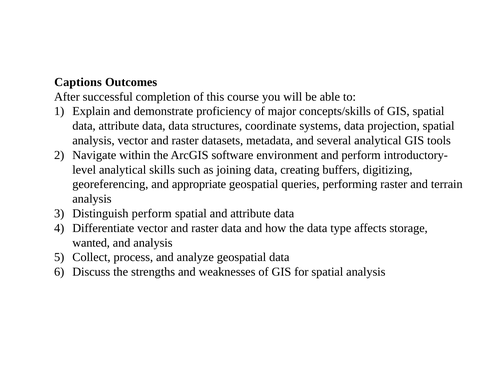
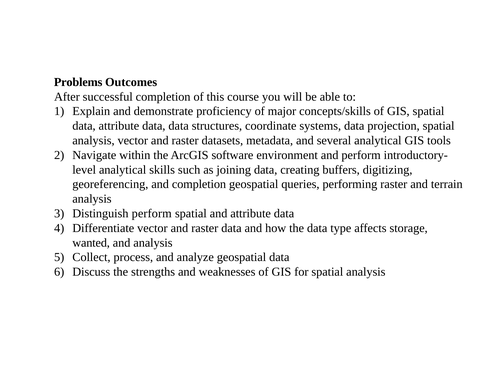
Captions: Captions -> Problems (78, 82)
and appropriate: appropriate -> completion (199, 184)
